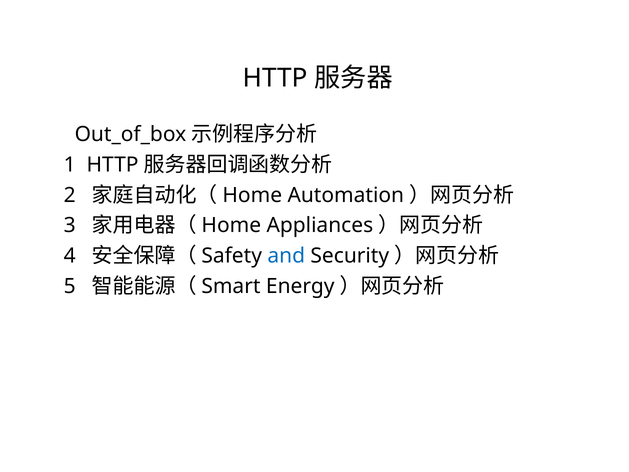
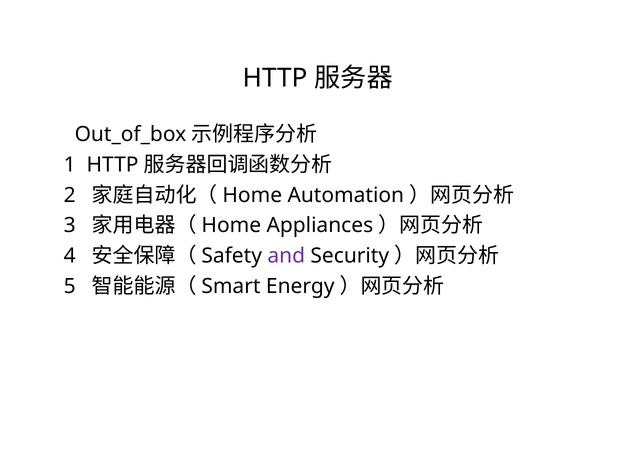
and colour: blue -> purple (286, 256)
